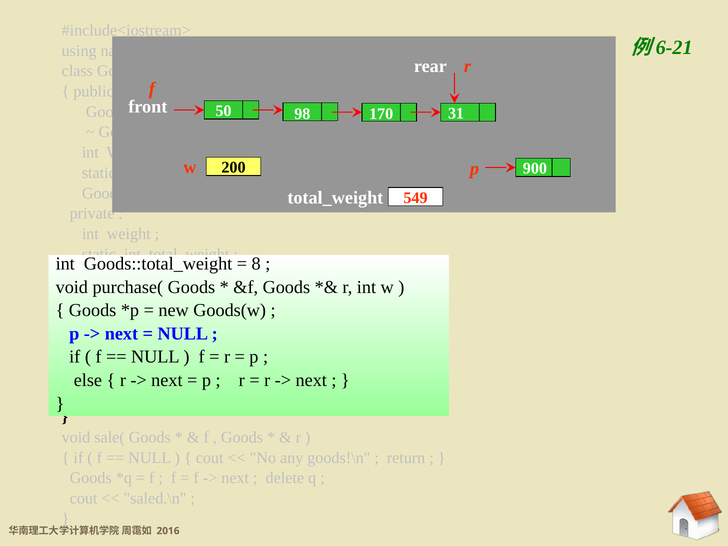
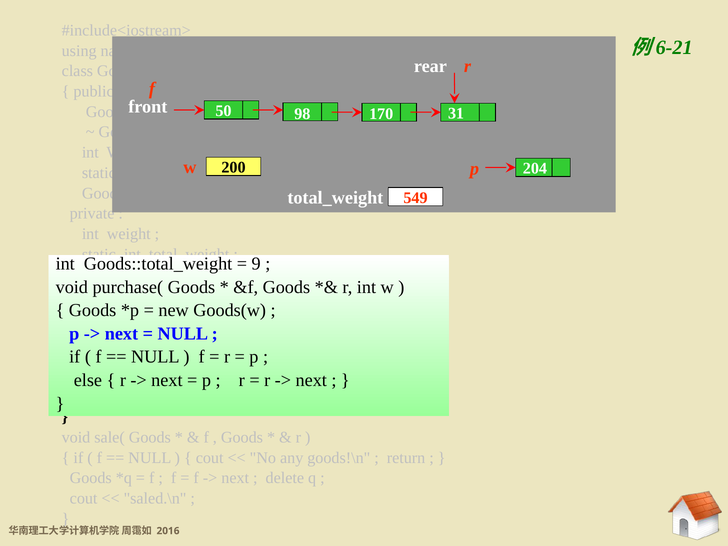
900: 900 -> 204 (535, 169)
8: 8 -> 9 (256, 264)
